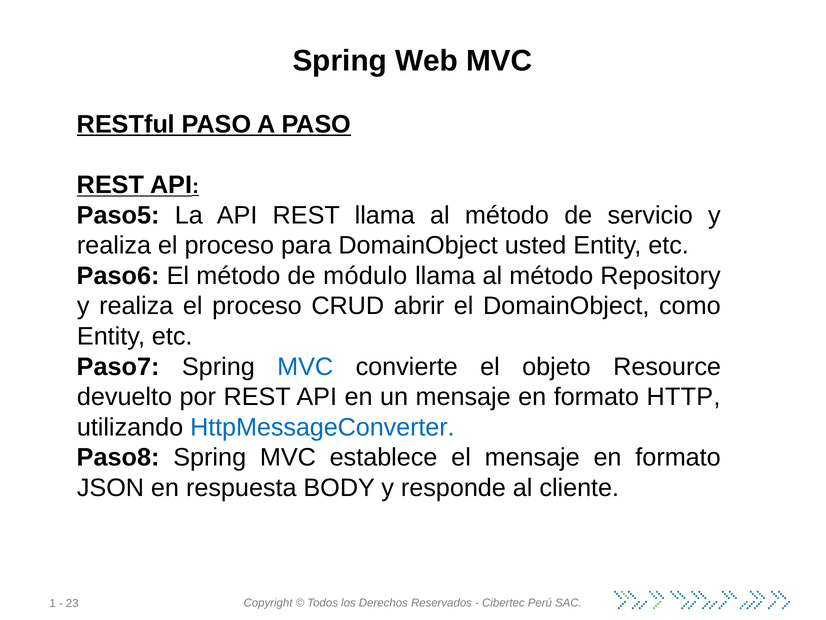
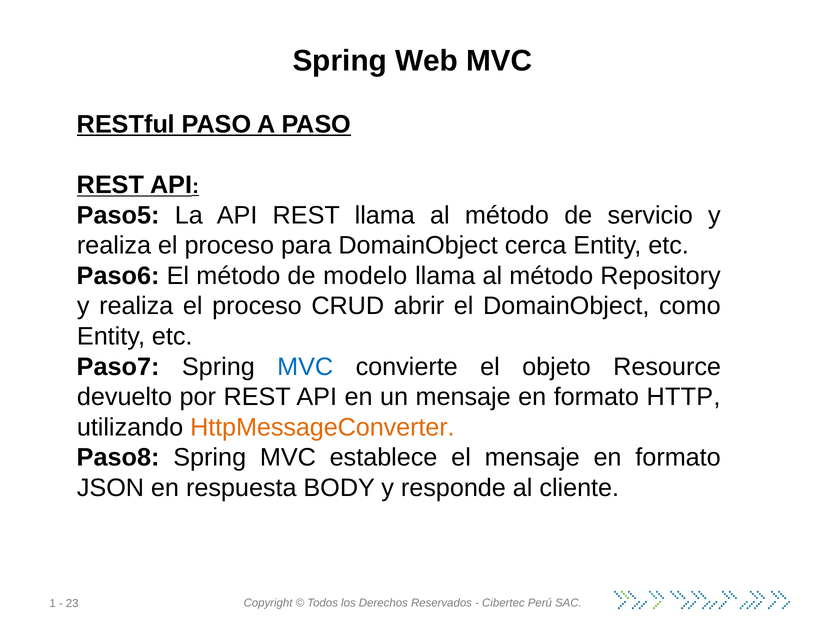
usted: usted -> cerca (536, 245)
módulo: módulo -> modelo (365, 276)
HttpMessageConverter colour: blue -> orange (322, 427)
